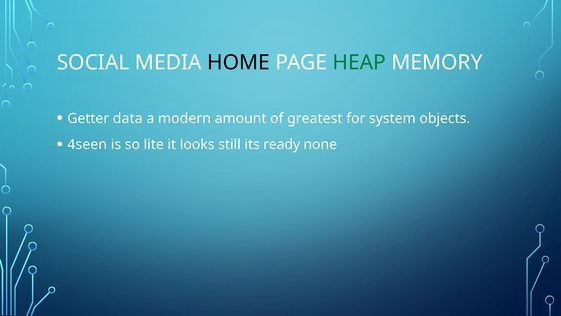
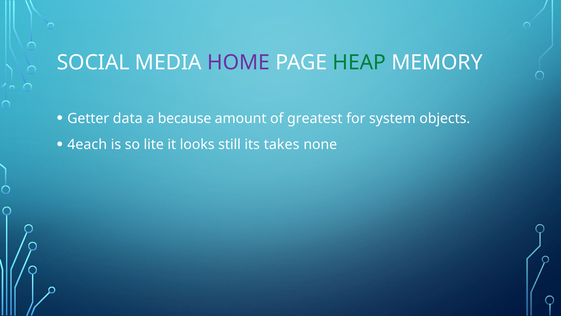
HOME colour: black -> purple (238, 62)
modern: modern -> because (185, 118)
4seen: 4seen -> 4each (87, 144)
ready: ready -> takes (282, 144)
